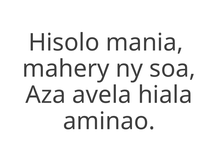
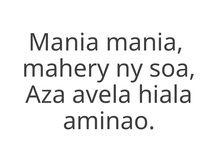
Hisolo: Hisolo -> Mania (64, 42)
